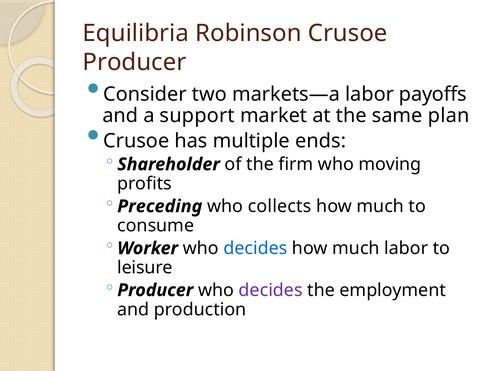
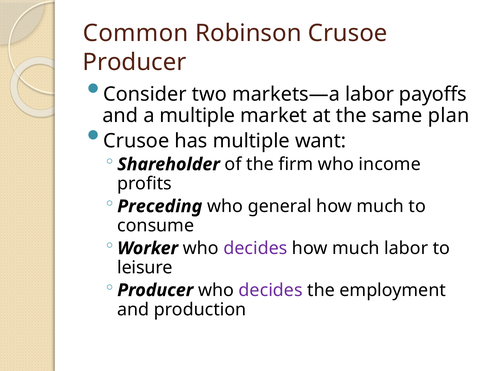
Equilibria: Equilibria -> Common (136, 33)
a support: support -> multiple (197, 116)
ends: ends -> want (321, 141)
moving: moving -> income (390, 164)
collects: collects -> general (280, 206)
decides colour: blue -> purple (255, 248)
